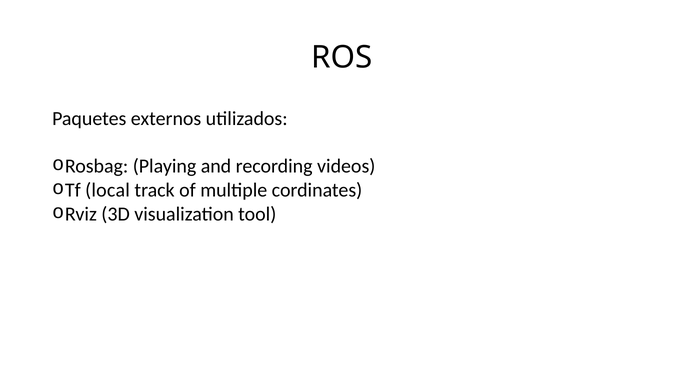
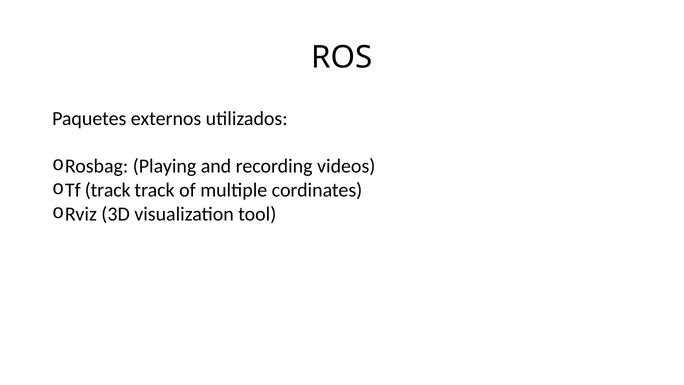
Tf local: local -> track (108, 190)
